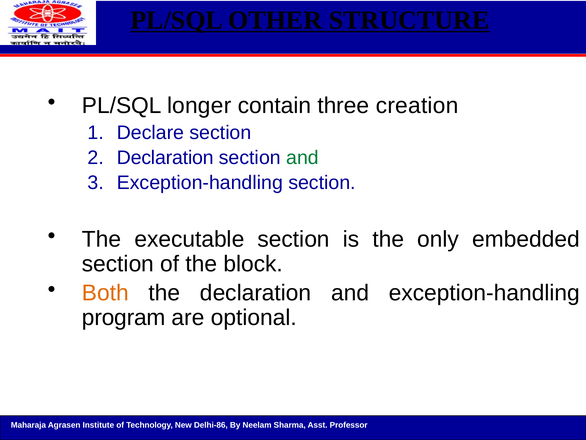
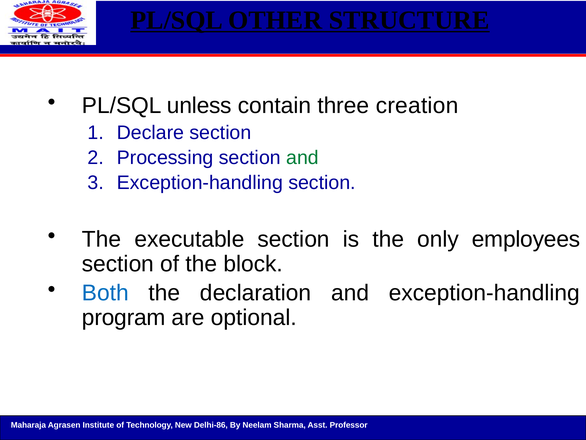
longer: longer -> unless (199, 106)
Declaration: Declaration -> Processing (165, 157)
embedded: embedded -> employees (526, 239)
Both colour: orange -> blue (105, 293)
